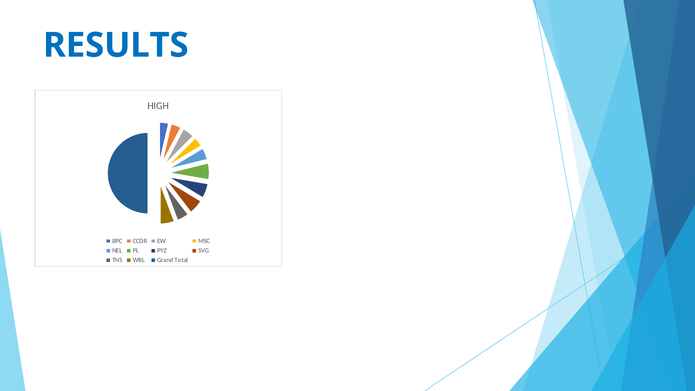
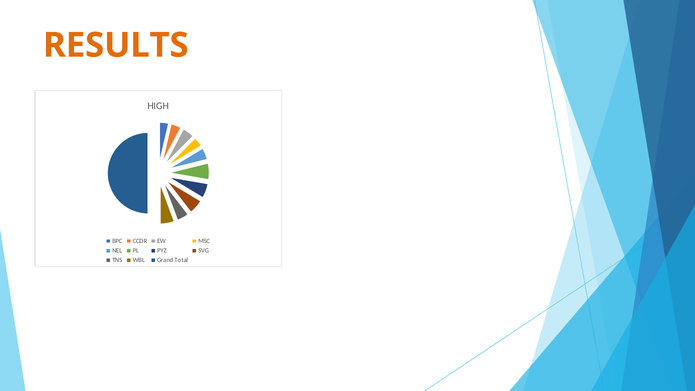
RESULTS colour: blue -> orange (116, 45)
